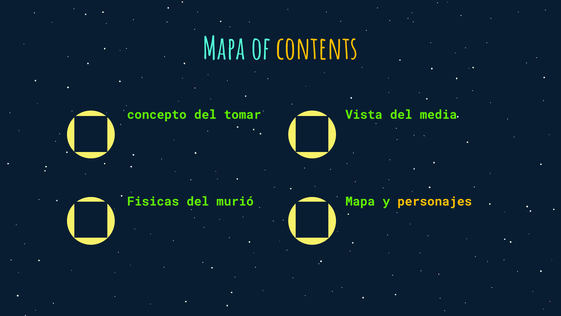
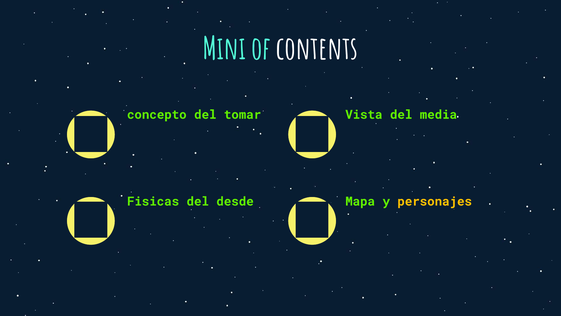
Mapa: Mapa -> Mini (224, 49)
contents colour: yellow -> white (317, 49)
murió: murió -> desde (235, 201)
